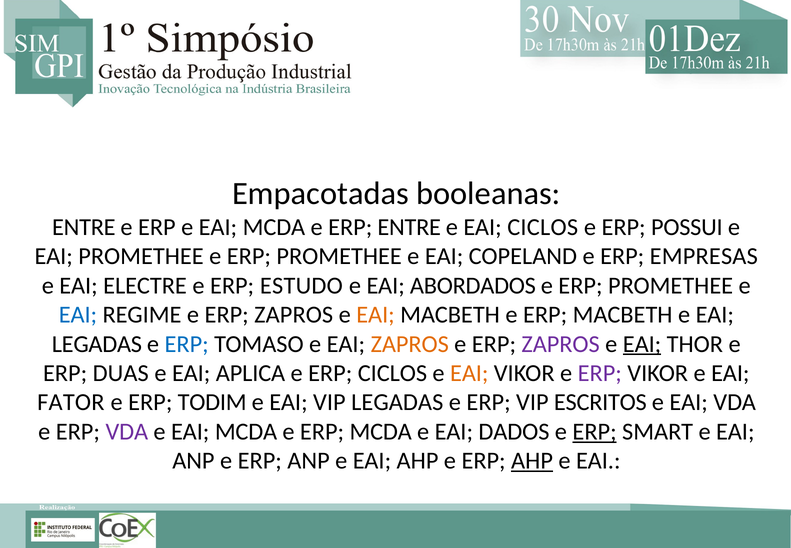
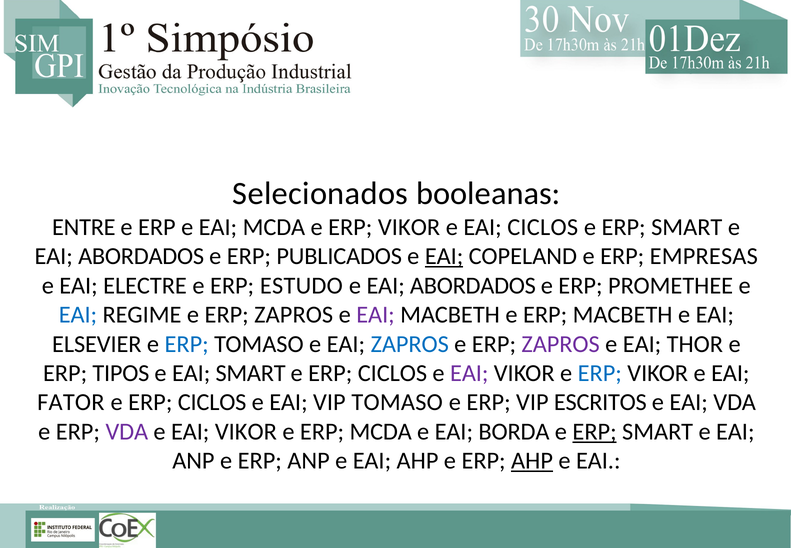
Empacotadas: Empacotadas -> Selecionados (320, 193)
MCDA e ERP ENTRE: ENTRE -> VIKOR (409, 227)
POSSUI: POSSUI -> SMART (687, 227)
PROMETHEE: PROMETHEE -> ABORDADOS (141, 256)
PROMETHEE: PROMETHEE -> PUBLICADOS (339, 256)
EAI underline: none -> present (444, 256)
EAI colour: orange -> purple (375, 315)
LEGADAS: LEGADAS -> ELSEVIER (97, 344)
ZAPROS colour: orange -> blue (410, 344)
EAI underline: present -> none (642, 344)
DUAS: DUAS -> TIPOS (121, 373)
EAI APLICA: APLICA -> SMART (251, 373)
EAI colour: orange -> purple (469, 373)
ERP colour: purple -> blue (600, 373)
TODIM: TODIM -> CICLOS (212, 402)
VIP LEGADAS: LEGADAS -> TOMASO (397, 402)
MCDA: MCDA -> VIKOR (246, 431)
DADOS: DADOS -> BORDA (514, 431)
